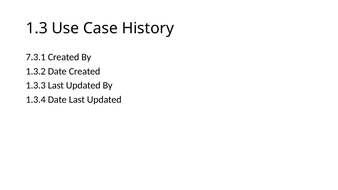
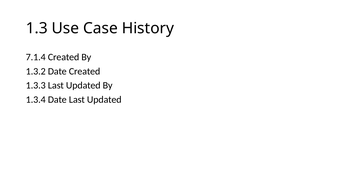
7.3.1: 7.3.1 -> 7.1.4 (36, 57)
